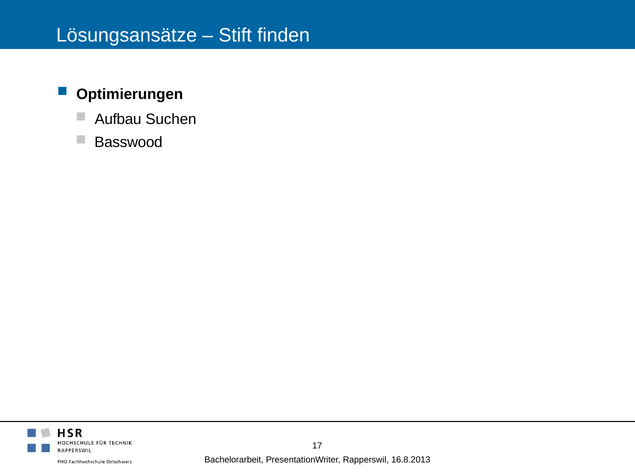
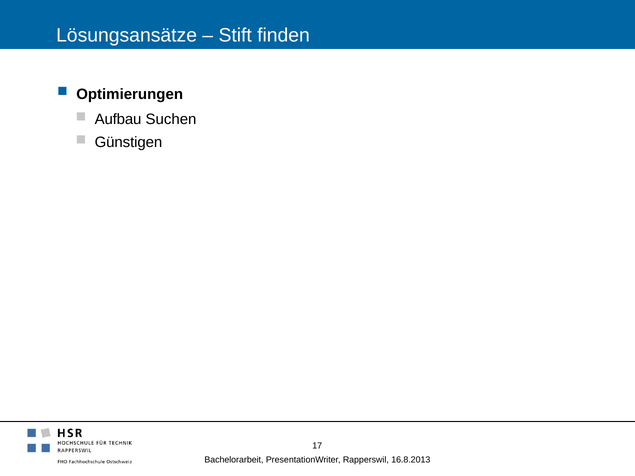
Basswood: Basswood -> Günstigen (128, 143)
